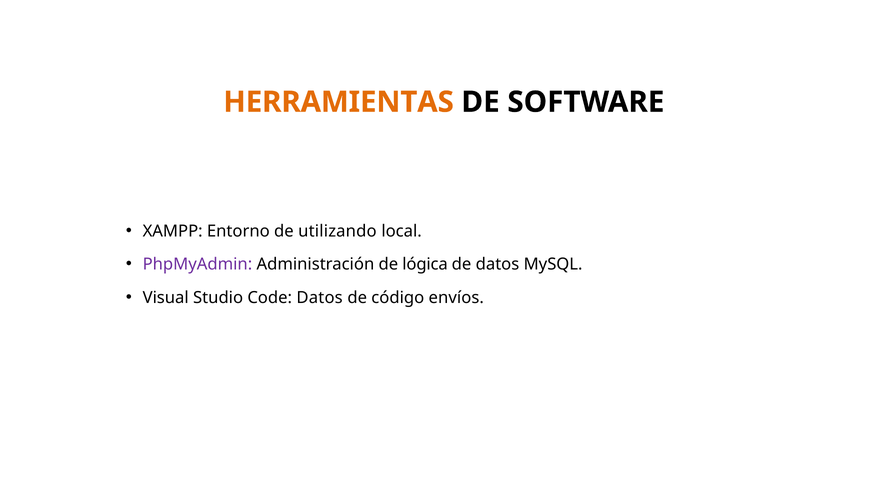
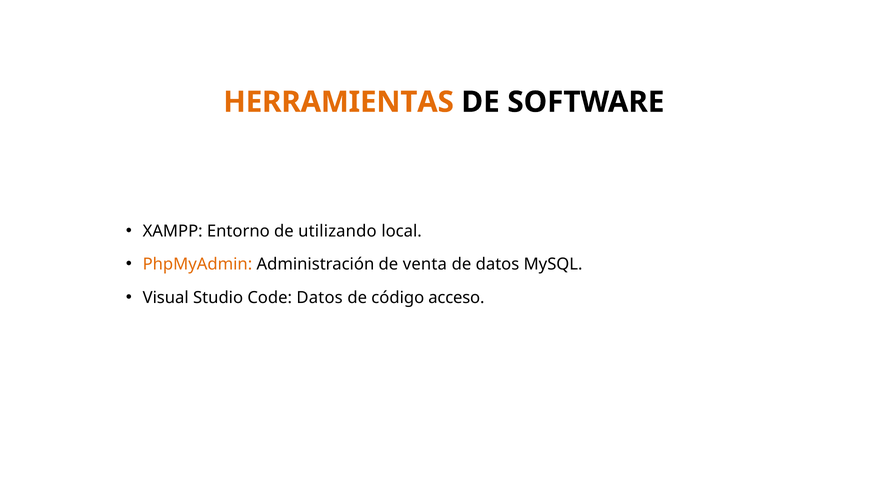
PhpMyAdmin colour: purple -> orange (197, 264)
lógica: lógica -> venta (425, 264)
envíos: envíos -> acceso (456, 297)
